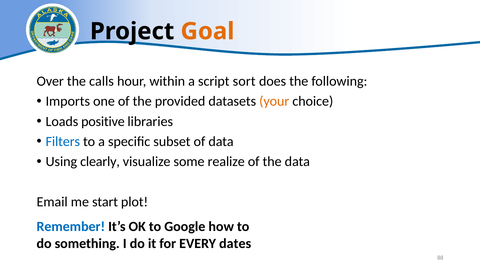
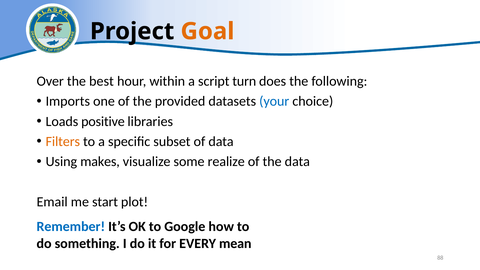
calls: calls -> best (101, 81)
sort: sort -> turn (244, 81)
your colour: orange -> blue (274, 101)
Filters colour: blue -> orange (63, 142)
clearly: clearly -> makes (100, 162)
dates: dates -> mean (235, 243)
